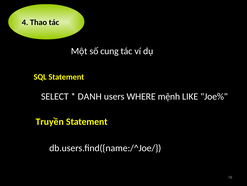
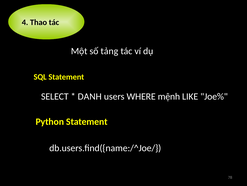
cung: cung -> tảng (109, 51)
Truyền: Truyền -> Python (50, 121)
